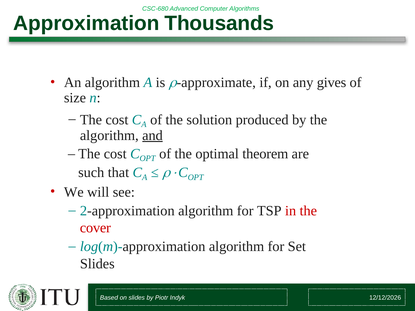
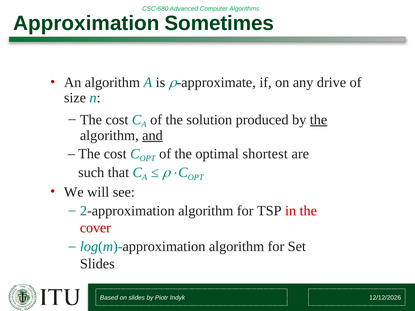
Thousands: Thousands -> Sometimes (219, 23)
gives: gives -> drive (331, 82)
the underline: none -> present (319, 120)
theorem: theorem -> shortest (265, 154)
